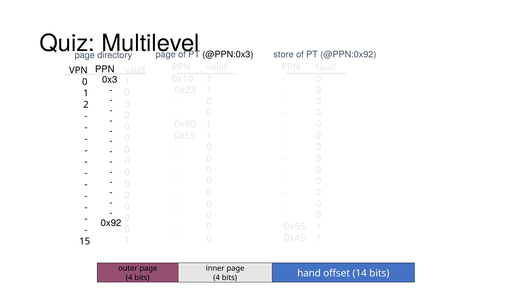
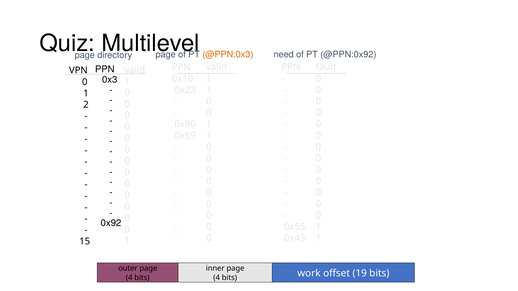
store: store -> need (284, 54)
@PPN:0x3 colour: black -> orange (228, 54)
hand: hand -> work (309, 273)
14: 14 -> 19 (360, 273)
